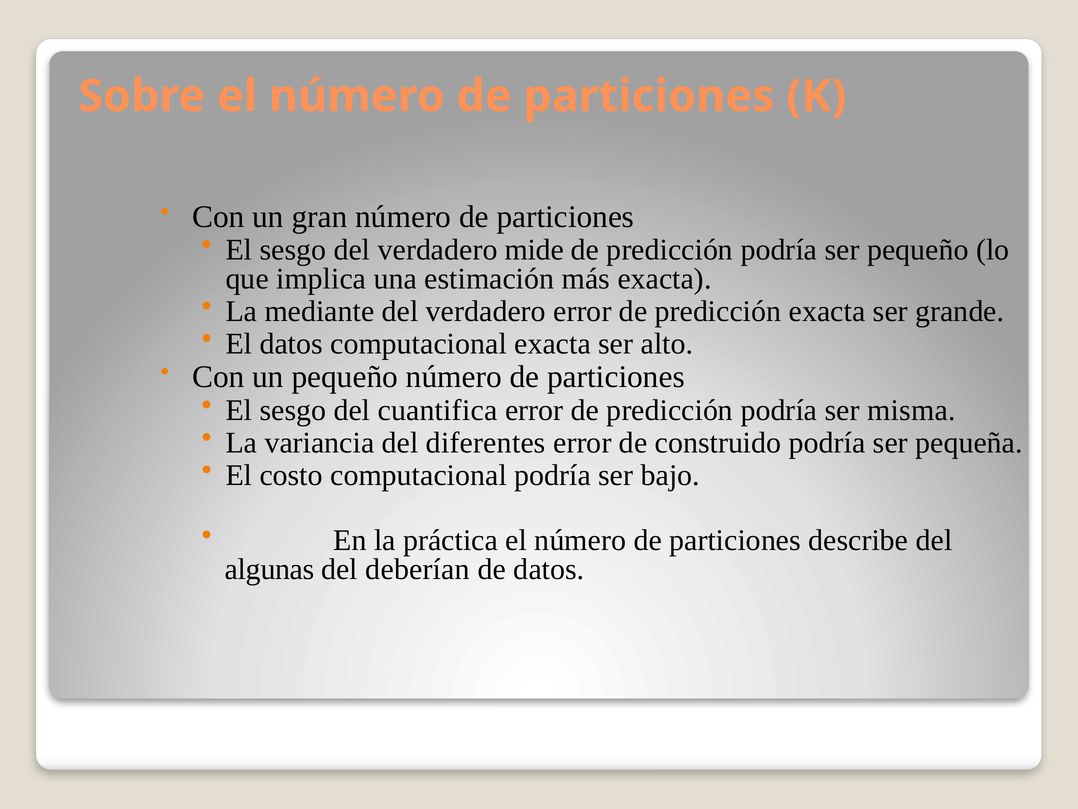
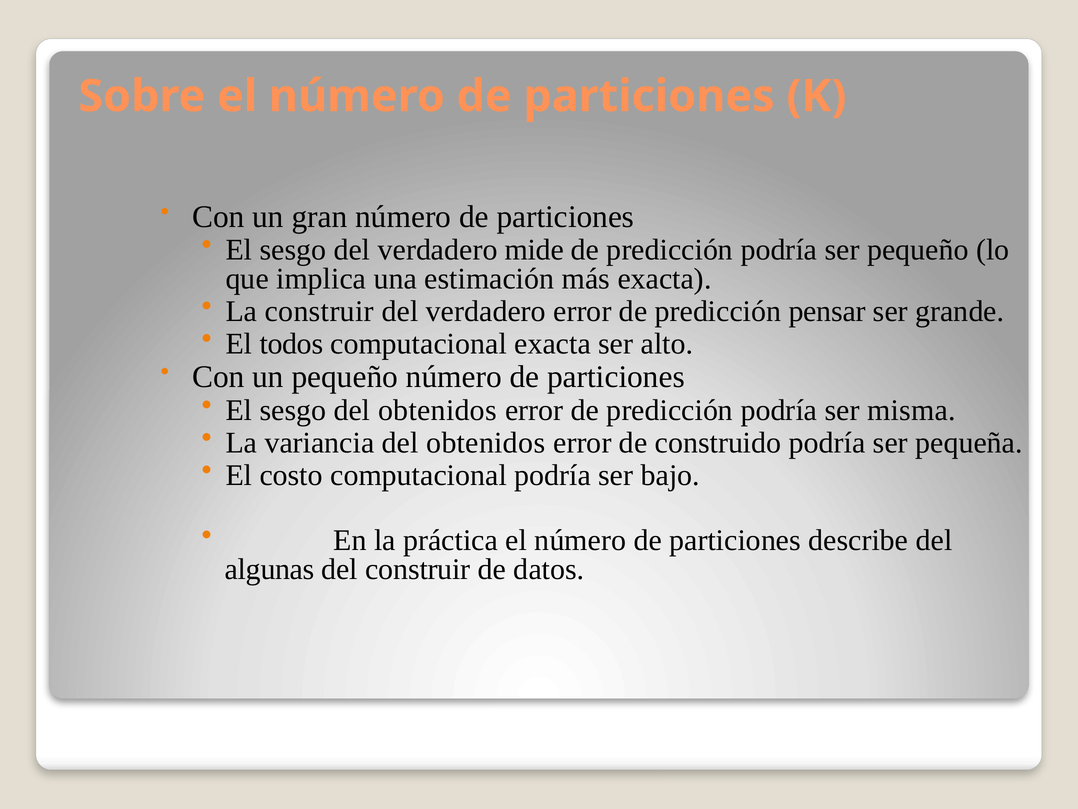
La mediante: mediante -> construir (319, 311)
predicción exacta: exacta -> pensar (827, 311)
El datos: datos -> todos (291, 344)
sesgo del cuantifica: cuantifica -> obtenidos (437, 410)
variancia del diferentes: diferentes -> obtenidos (486, 443)
del deberían: deberían -> construir (418, 569)
